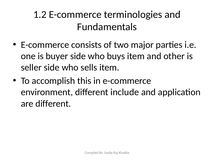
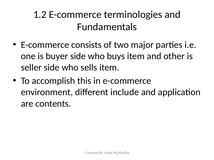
are different: different -> contents (53, 104)
